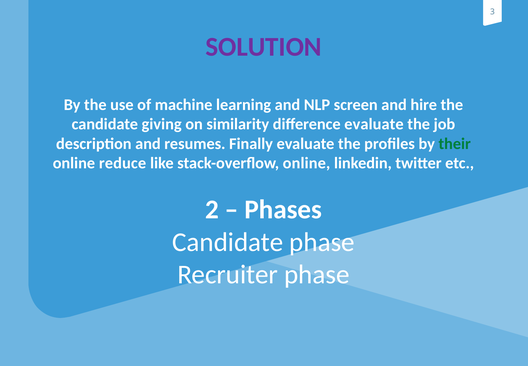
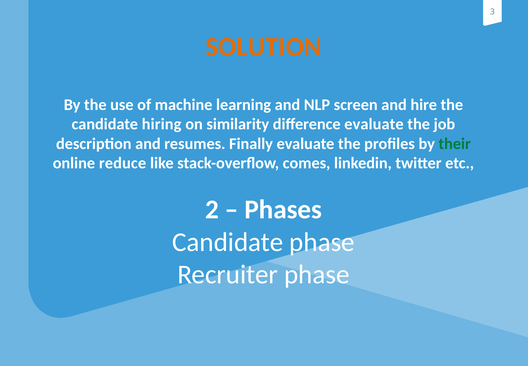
SOLUTION colour: purple -> orange (264, 47)
giving: giving -> hiring (162, 124)
stack-overflow online: online -> comes (307, 163)
